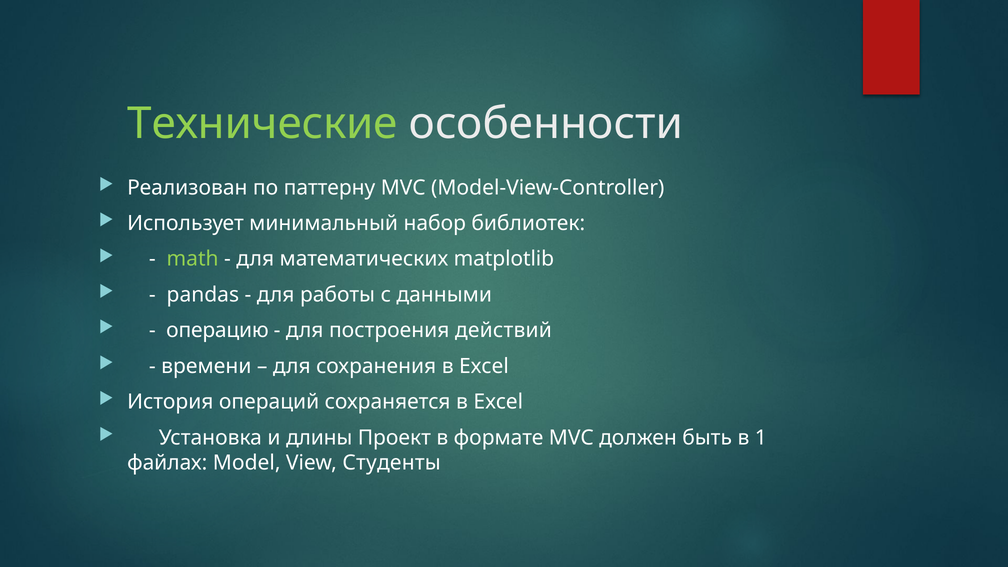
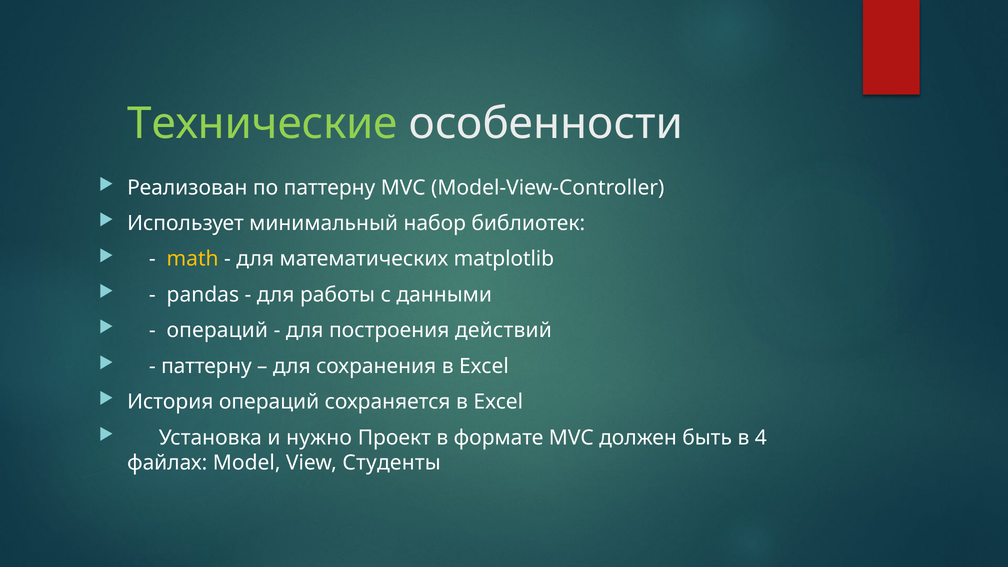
math colour: light green -> yellow (193, 259)
операцию: операцию -> операций (217, 330)
времени: времени -> паттерну (206, 366)
длины: длины -> нужно (319, 438)
1: 1 -> 4 (761, 438)
